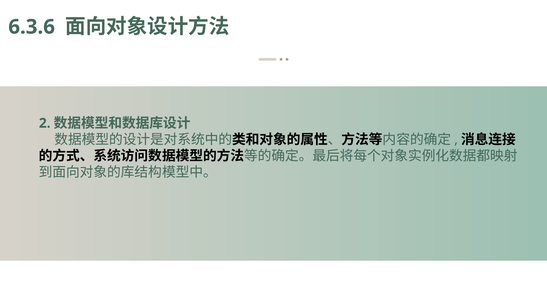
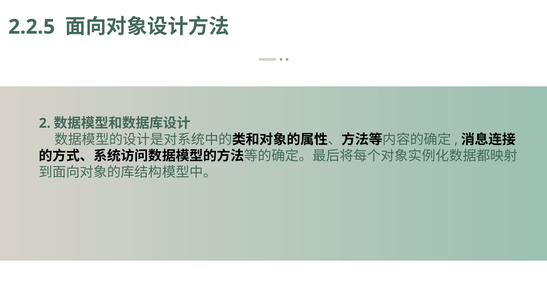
6.3.6: 6.3.6 -> 2.2.5 (32, 27)
